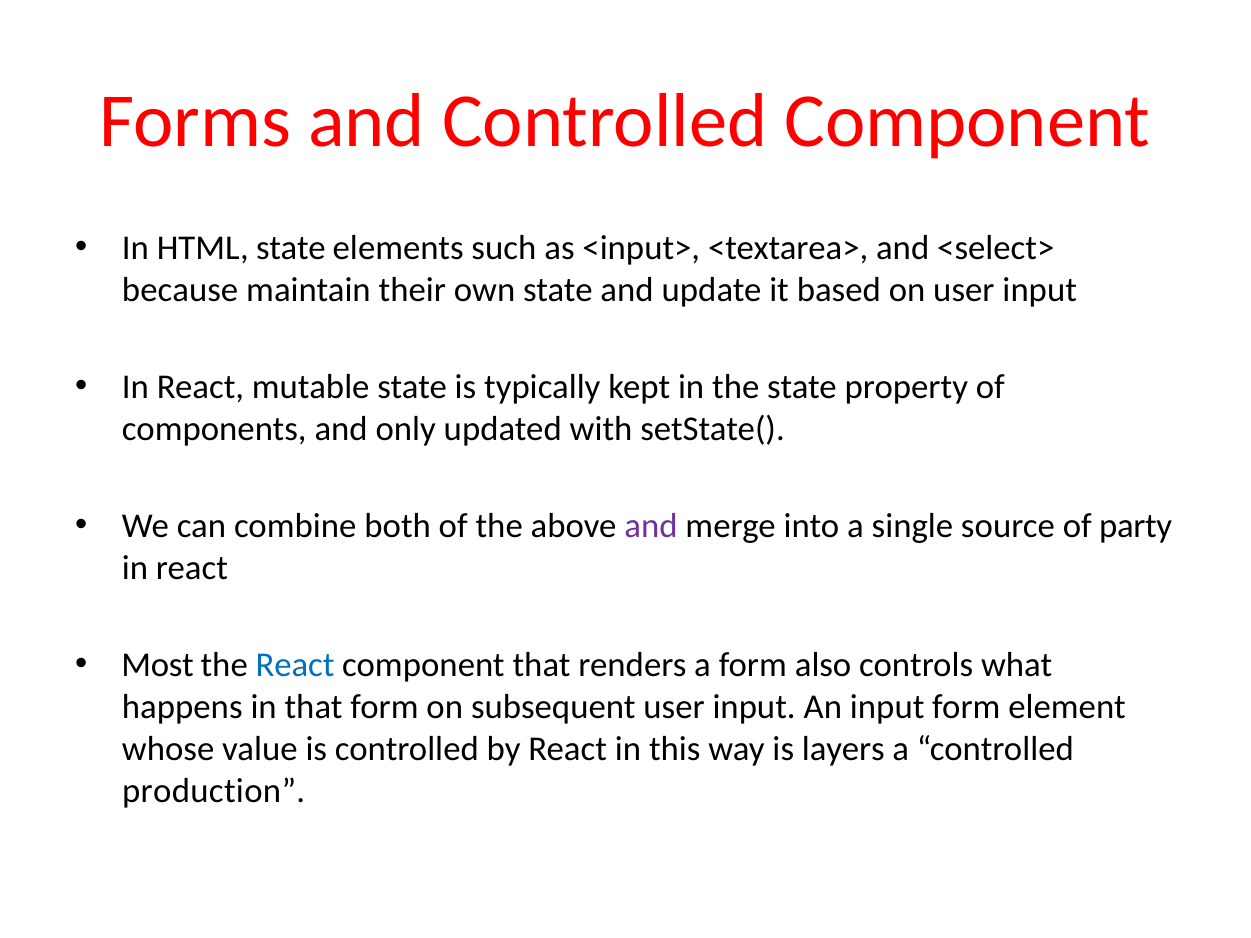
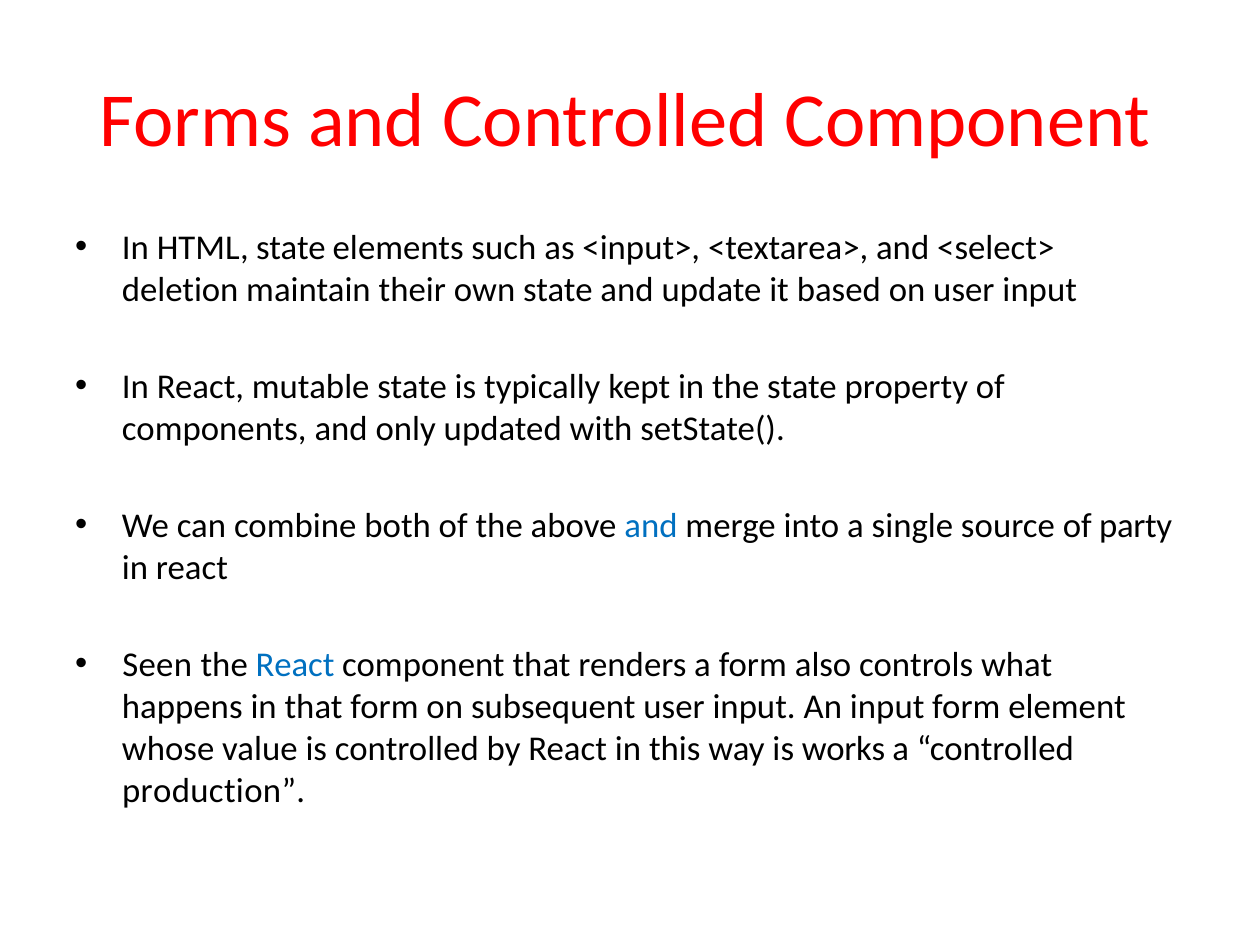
because: because -> deletion (180, 290)
and colour: purple -> blue (651, 527)
Most: Most -> Seen (157, 666)
layers: layers -> works (843, 749)
